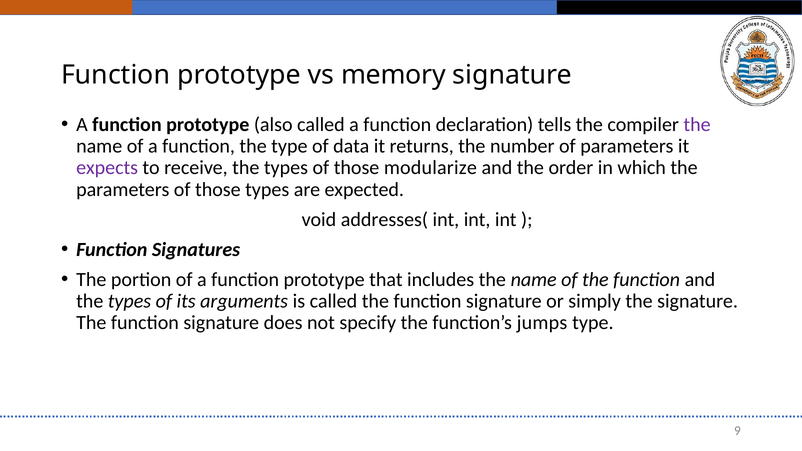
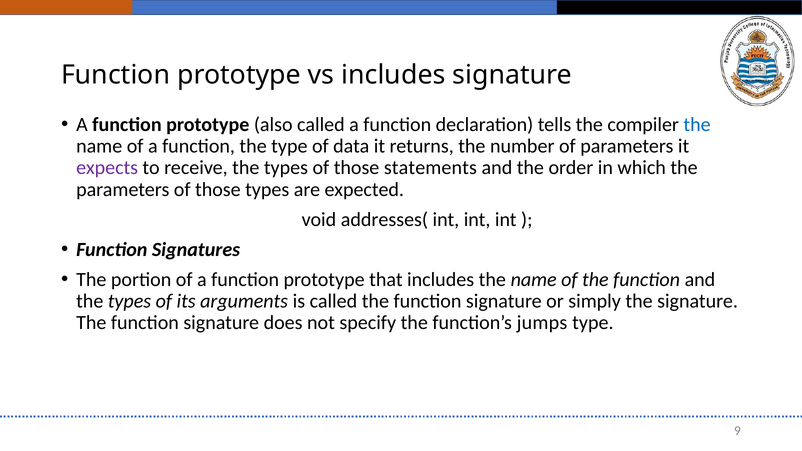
vs memory: memory -> includes (393, 75)
the colour: purple -> blue (697, 125)
modularize: modularize -> statements (430, 168)
